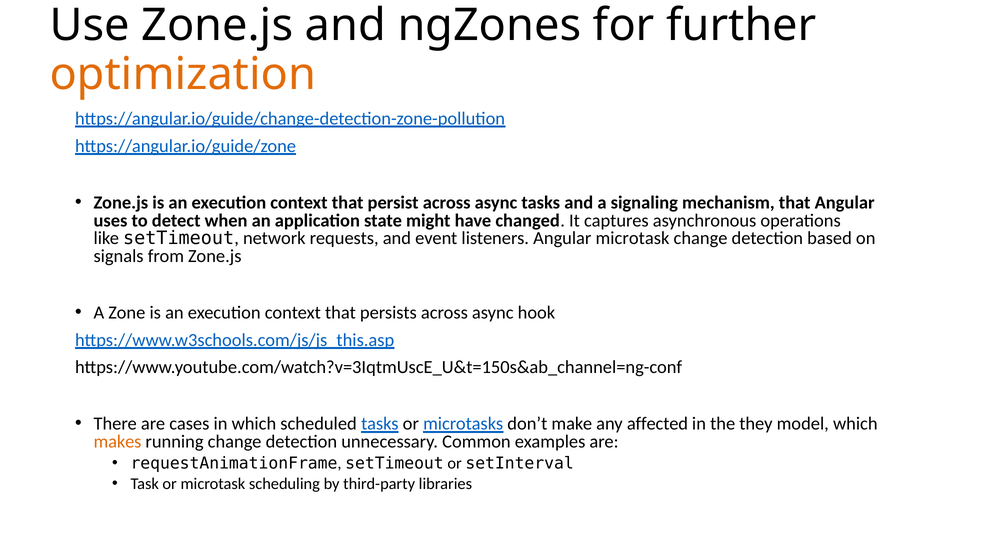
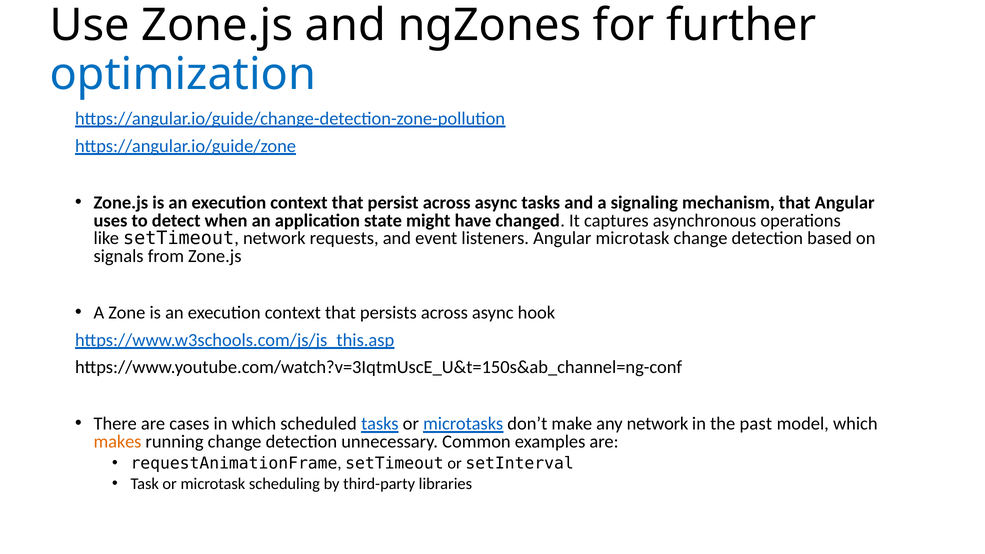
optimization colour: orange -> blue (183, 74)
any affected: affected -> network (657, 424)
they: they -> past (756, 424)
